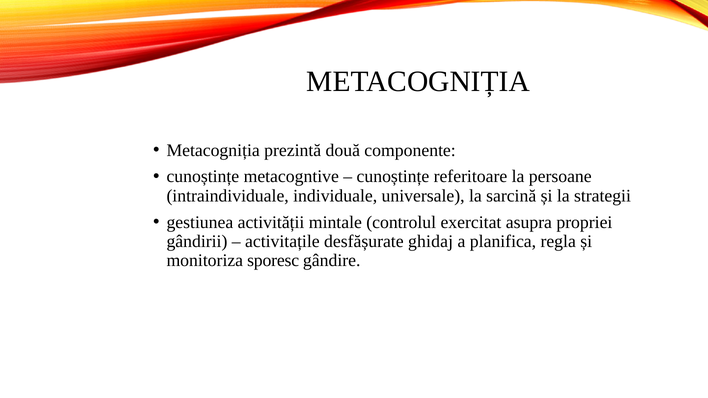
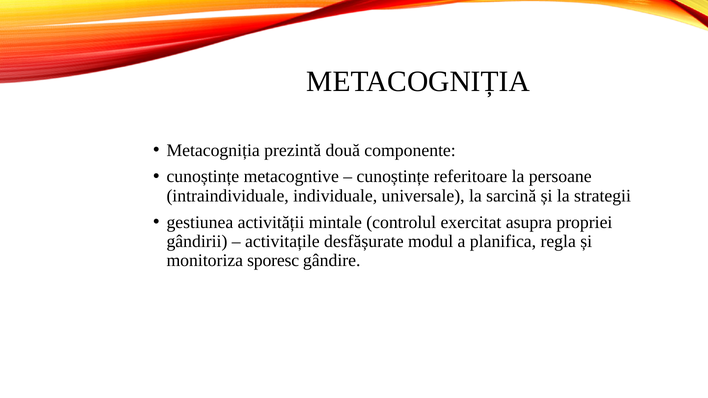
ghidaj: ghidaj -> modul (431, 241)
